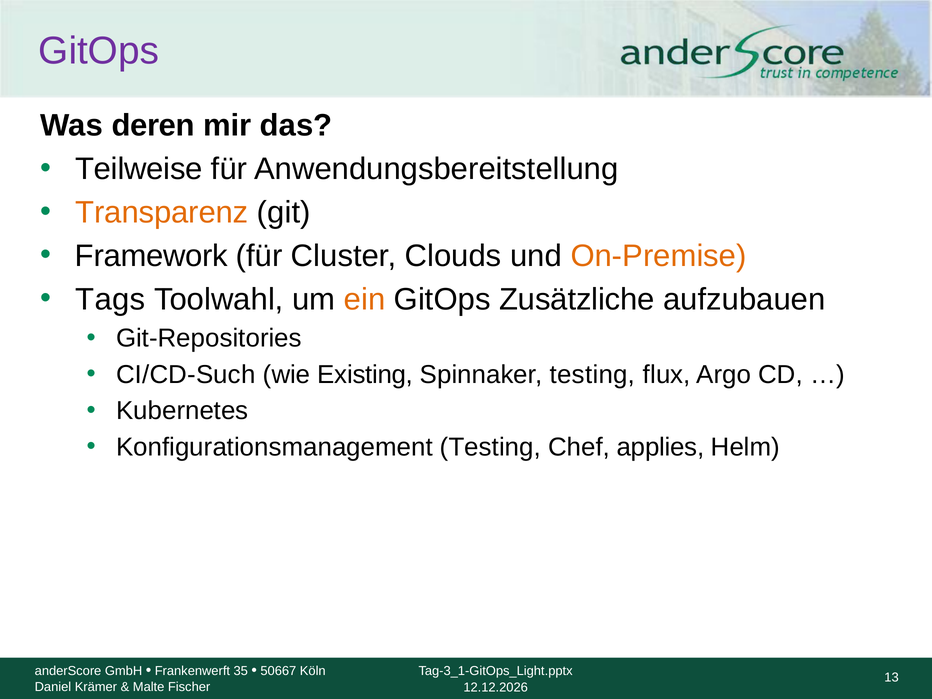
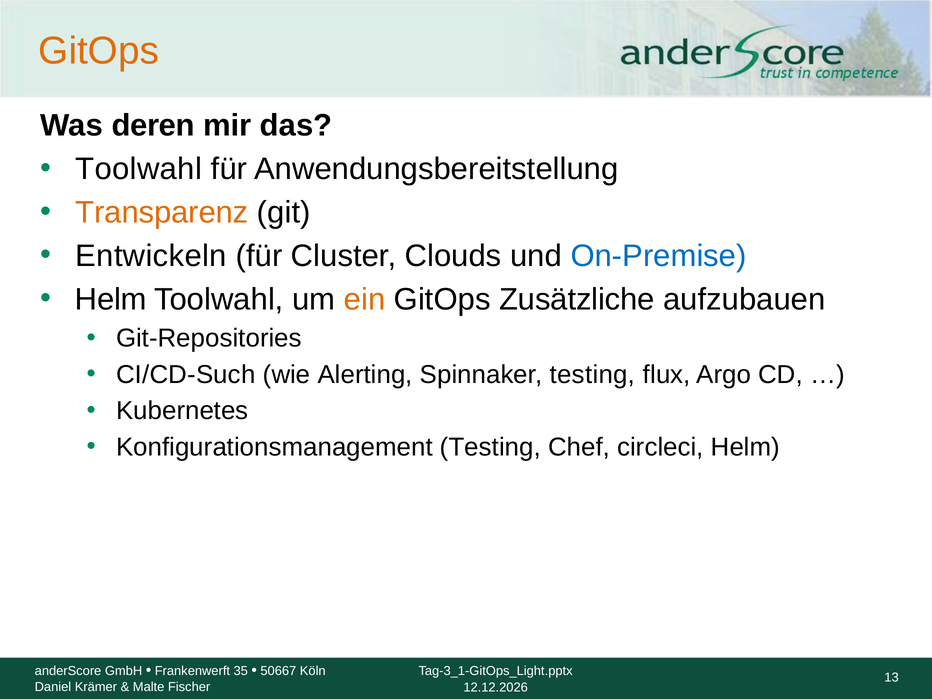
GitOps colour: purple -> orange (99, 51)
Teilweise: Teilweise -> Toolwahl (139, 169)
Framework: Framework -> Entwickeln (151, 256)
On-Premise colour: orange -> blue (659, 256)
Tags: Tags -> Helm (111, 299)
Existing: Existing -> Alerting (365, 375)
applies: applies -> circleci (660, 447)
